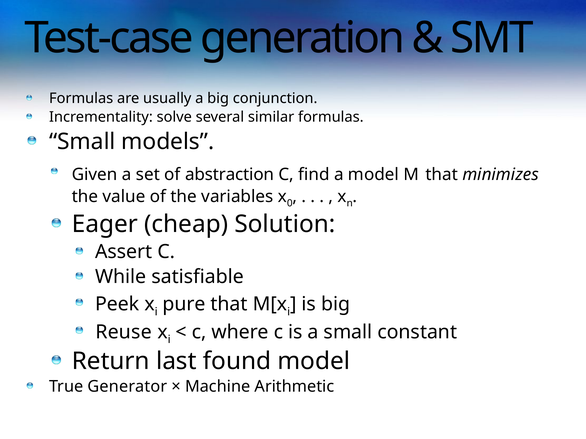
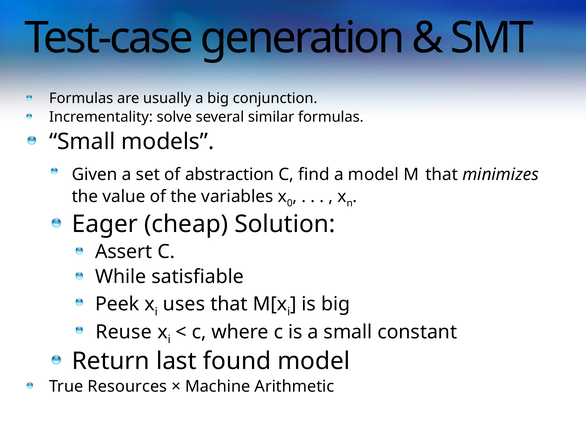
pure: pure -> uses (184, 304)
Generator: Generator -> Resources (127, 387)
